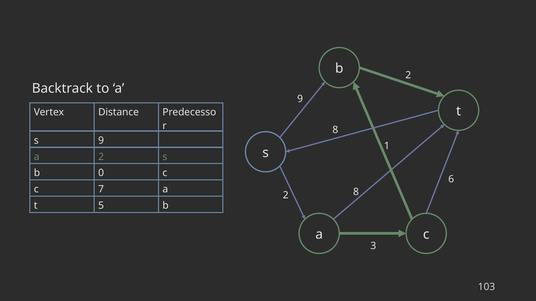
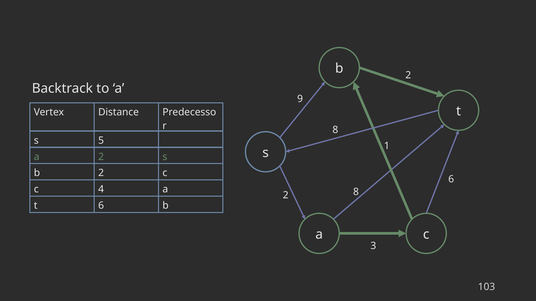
s 9: 9 -> 5 (101, 141)
b 0: 0 -> 2 (101, 173)
7: 7 -> 4 (101, 190)
t 5: 5 -> 6 (101, 206)
